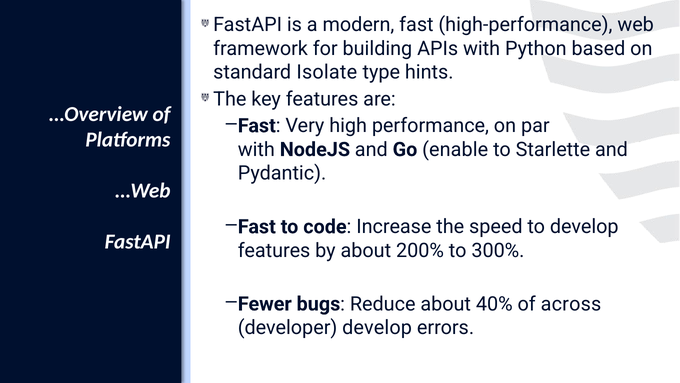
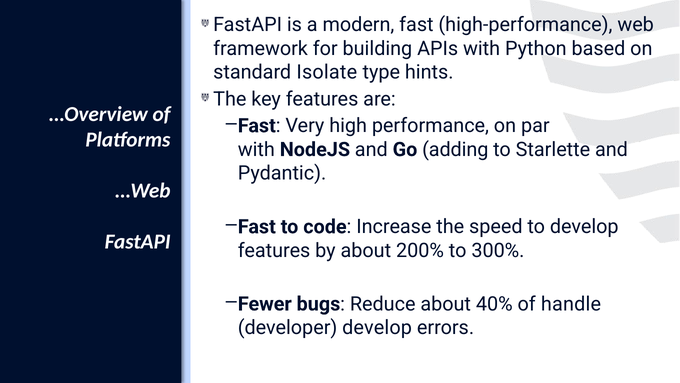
enable: enable -> adding (455, 149)
across: across -> handle (571, 304)
